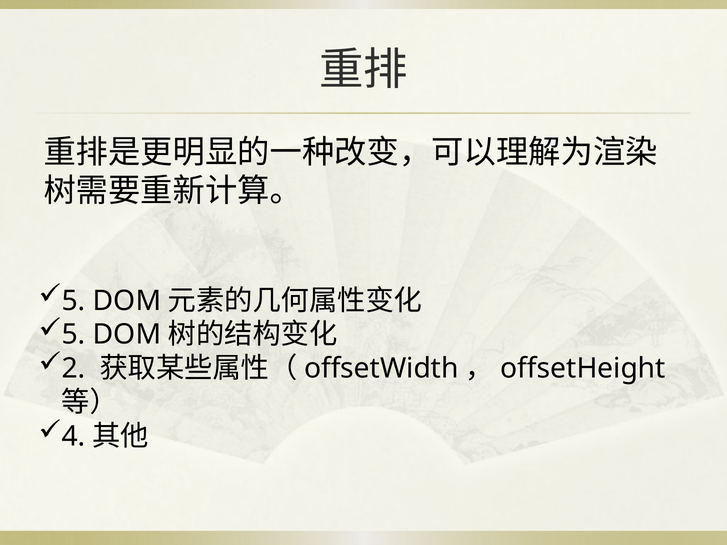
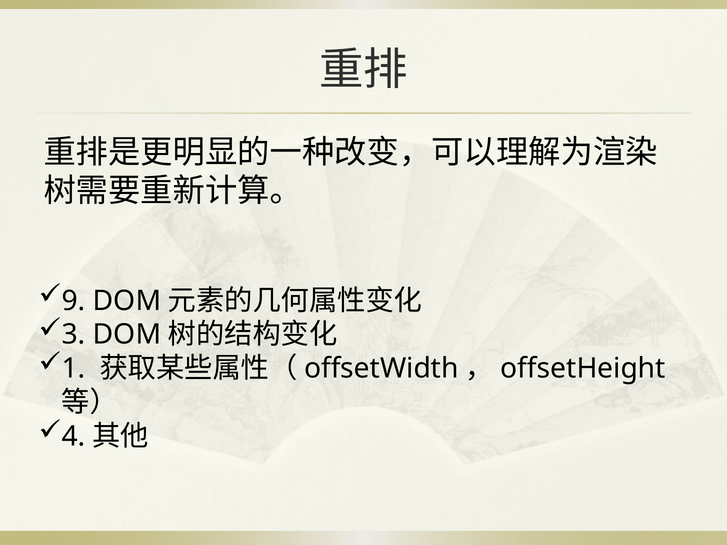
5: 5 -> 9 (74, 301)
5: 5 -> 3 (74, 335)
2: 2 -> 1 (74, 369)
